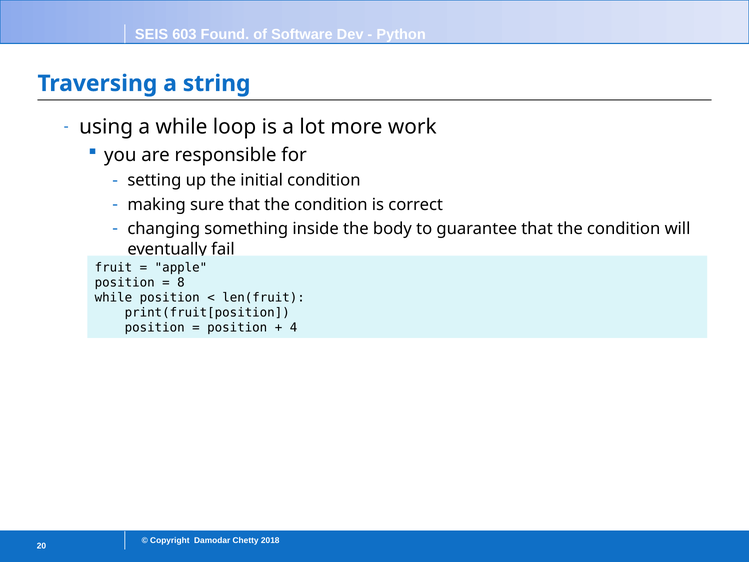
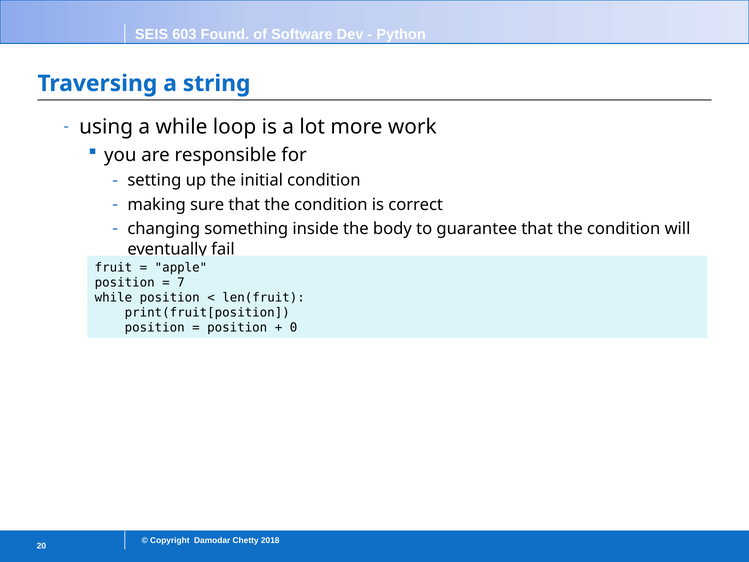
8: 8 -> 7 (181, 283)
4: 4 -> 0 (294, 327)
